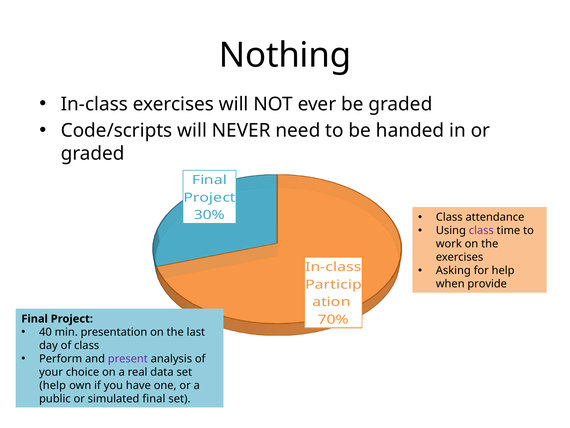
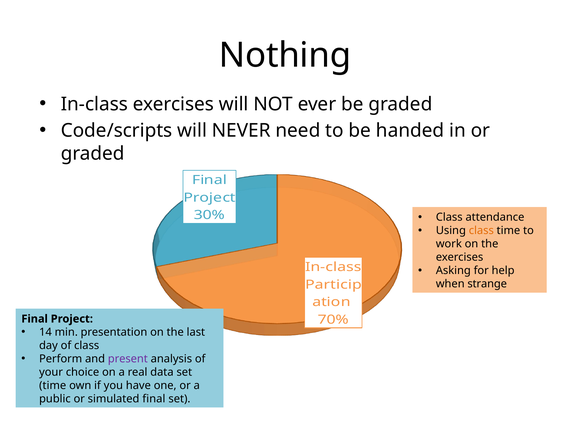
class colour: purple -> orange (481, 230)
provide: provide -> strange (487, 284)
40: 40 -> 14 (45, 332)
help: help -> time (53, 385)
